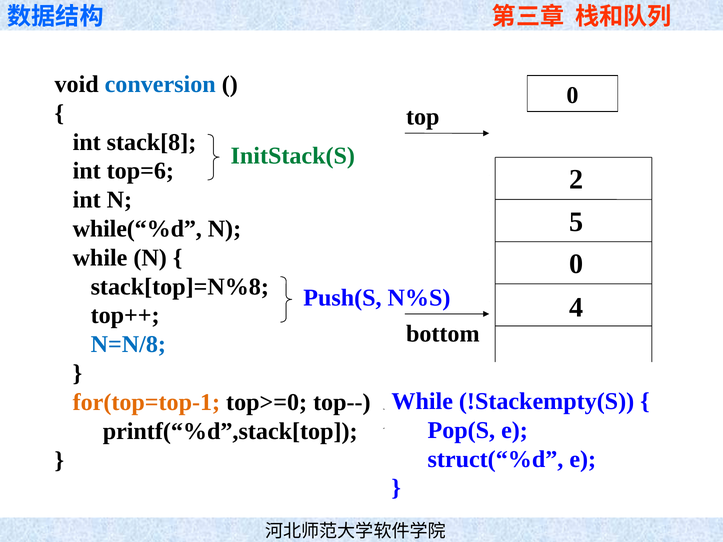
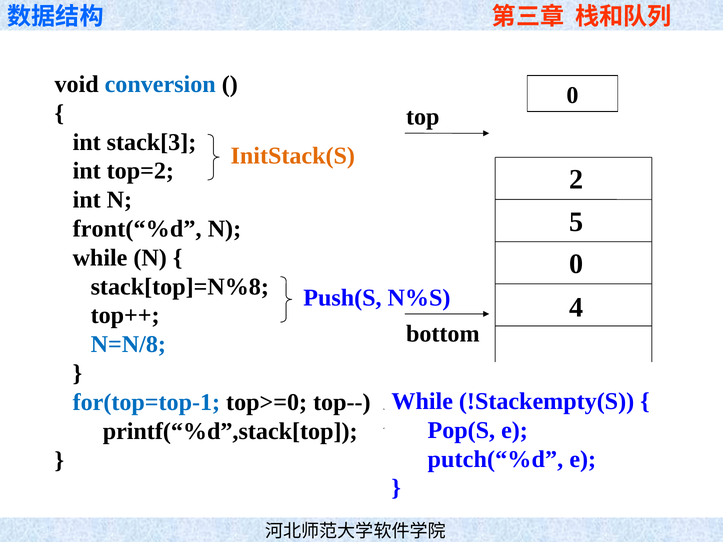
stack[8: stack[8 -> stack[3 (152, 142)
InitStack(S colour: green -> orange (293, 156)
top=6: top=6 -> top=2 (140, 171)
while(“%d: while(“%d -> front(“%d (137, 229)
for(top=top-1 colour: orange -> blue (146, 402)
struct(“%d: struct(“%d -> putch(“%d (495, 459)
